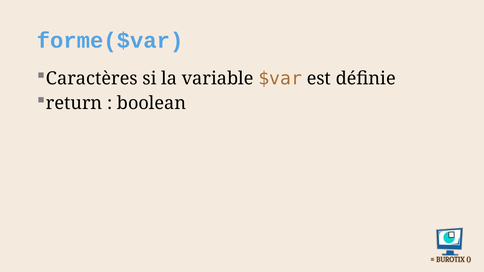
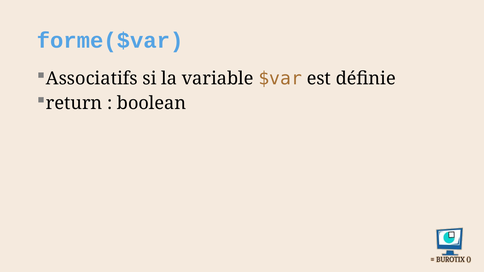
Caractères: Caractères -> Associatifs (92, 79)
